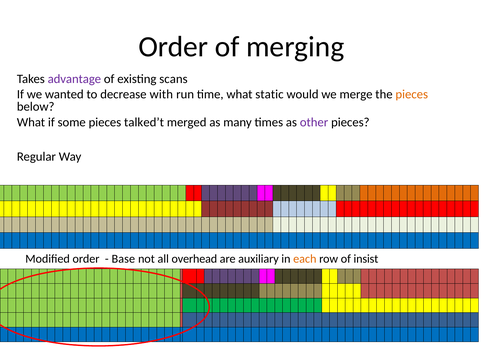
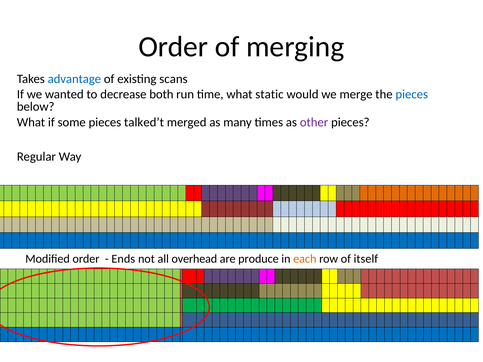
advantage colour: purple -> blue (74, 79)
with: with -> both (161, 95)
pieces colour: orange -> blue (412, 95)
Base: Base -> Ends (123, 259)
auxiliary: auxiliary -> produce (258, 259)
insist: insist -> itself (366, 259)
